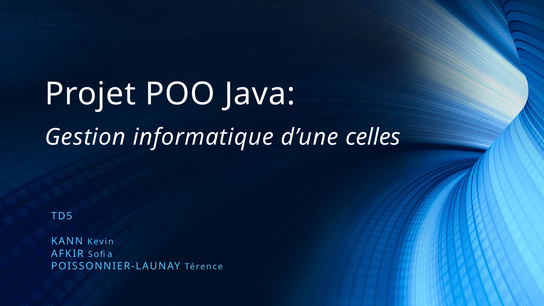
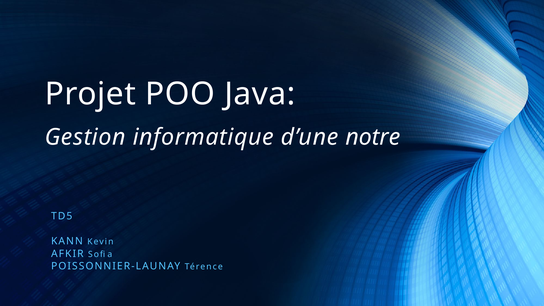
celles: celles -> notre (373, 137)
